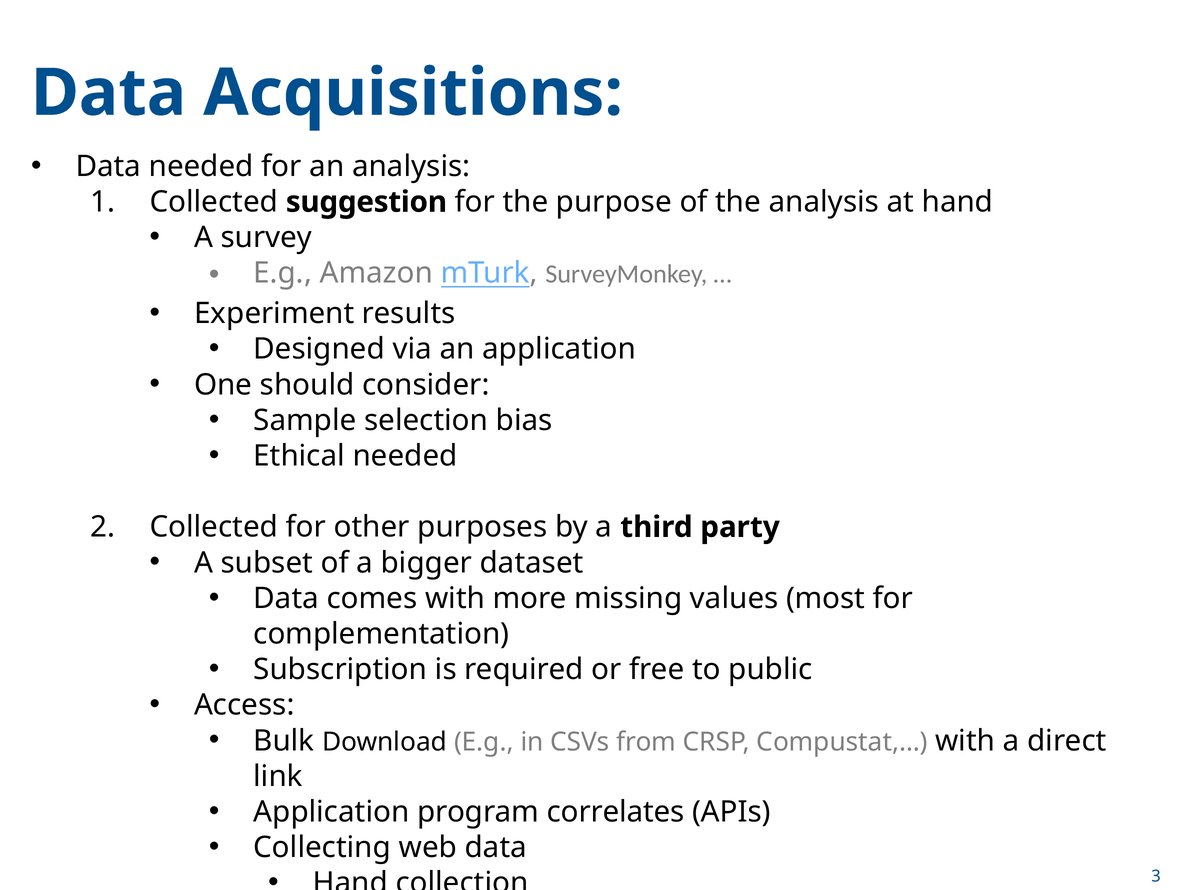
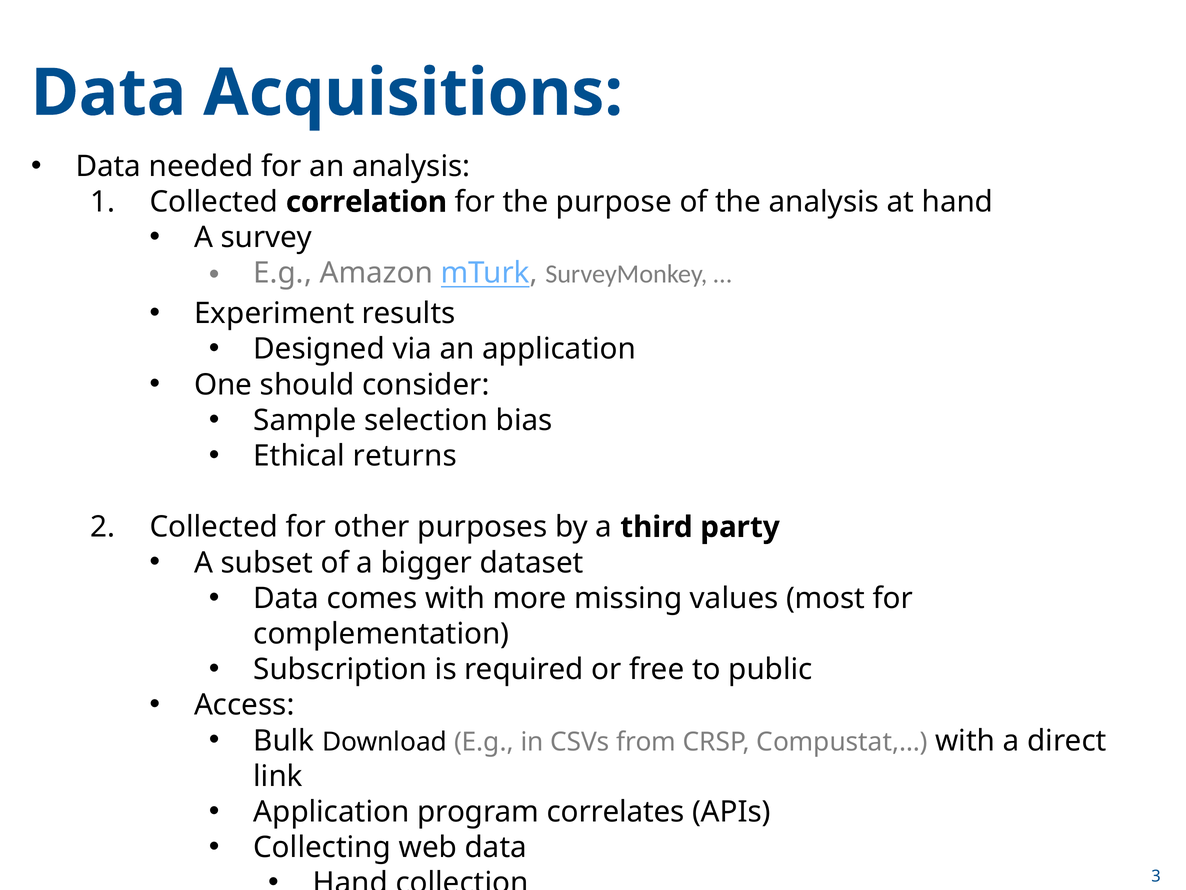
suggestion: suggestion -> correlation (366, 202)
Ethical needed: needed -> returns (405, 456)
